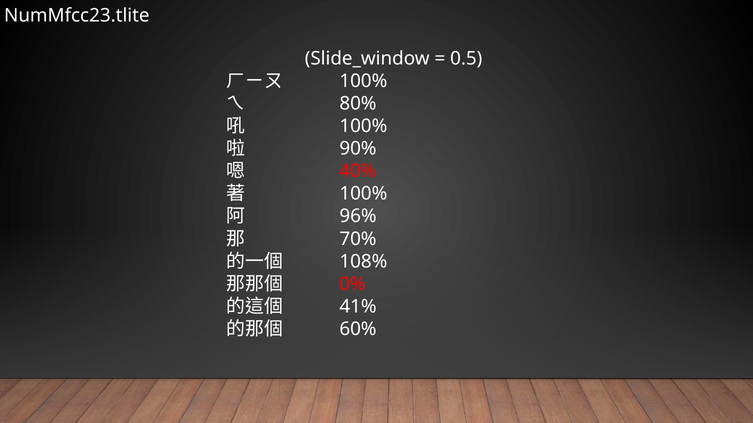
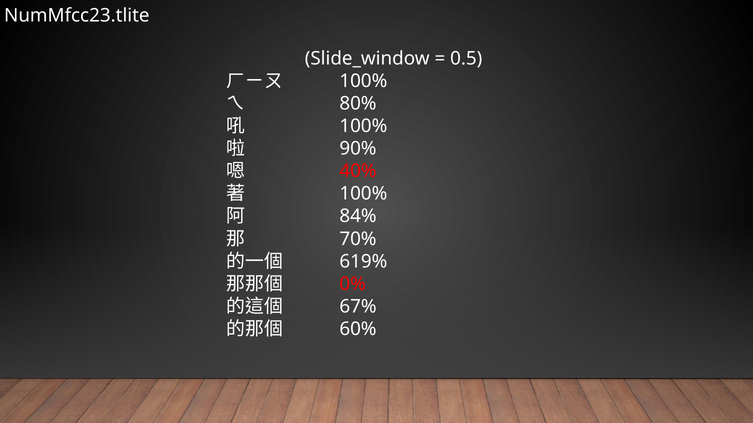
96%: 96% -> 84% (358, 217)
108%: 108% -> 619% (363, 262)
41%: 41% -> 67% (358, 307)
